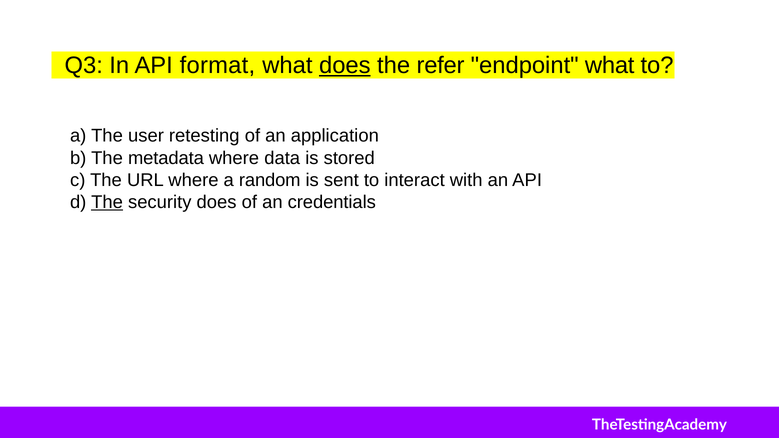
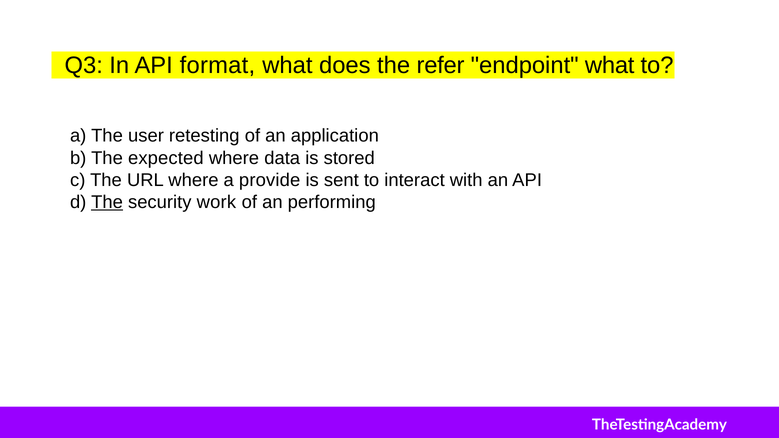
does underline: present -> none (345, 65)
metadata: metadata -> expected (166, 158)
random: random -> provide (270, 180)
security does: does -> work (216, 202)
credentials: credentials -> performing (332, 202)
